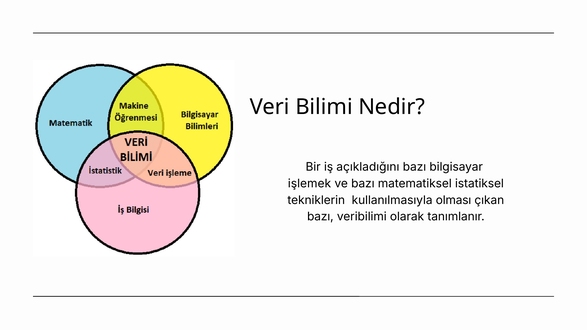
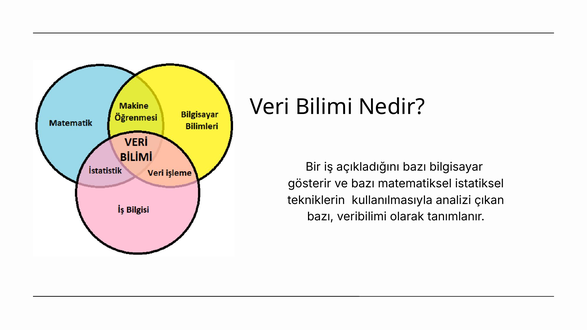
işlemek: işlemek -> gösterir (310, 184)
olması: olması -> analizi (453, 200)
